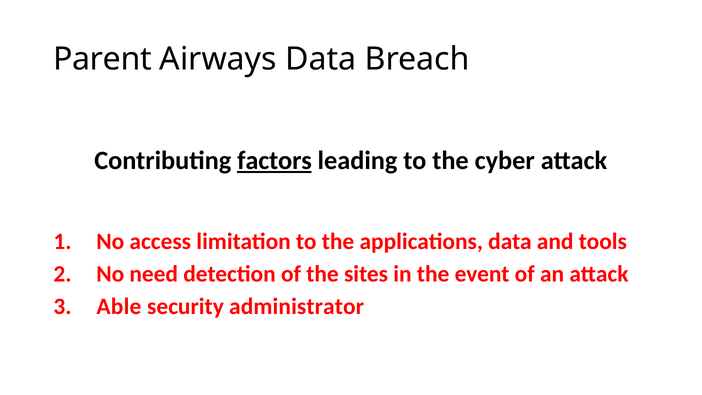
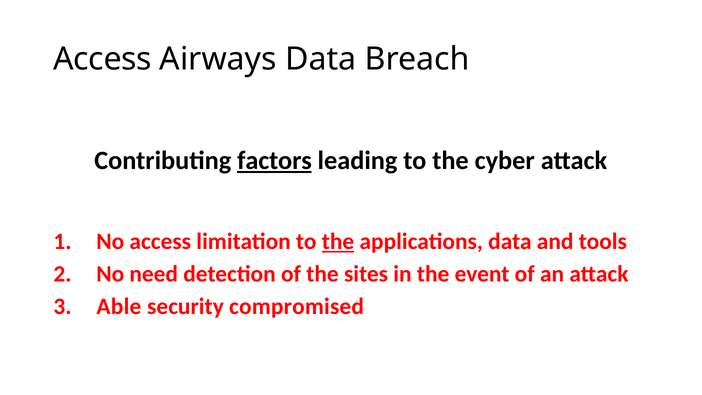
Parent: Parent -> Access (102, 59)
the underline: none -> present (338, 241)
administrator: administrator -> compromised (297, 307)
